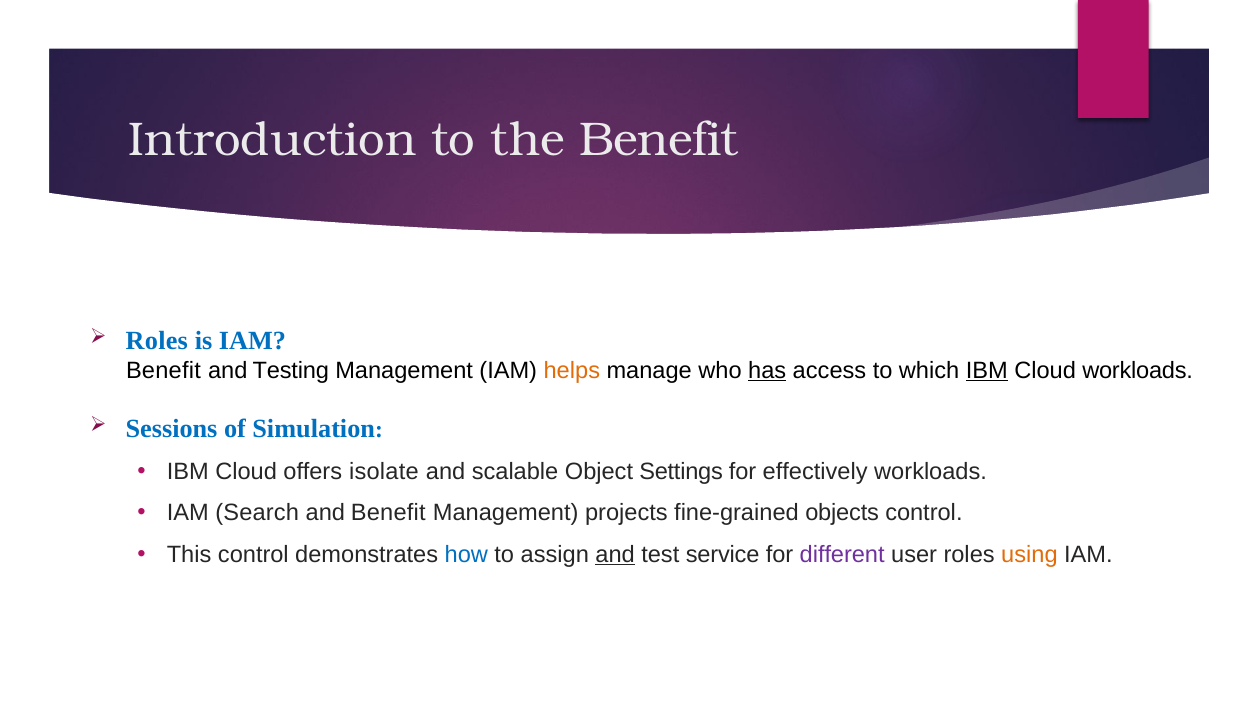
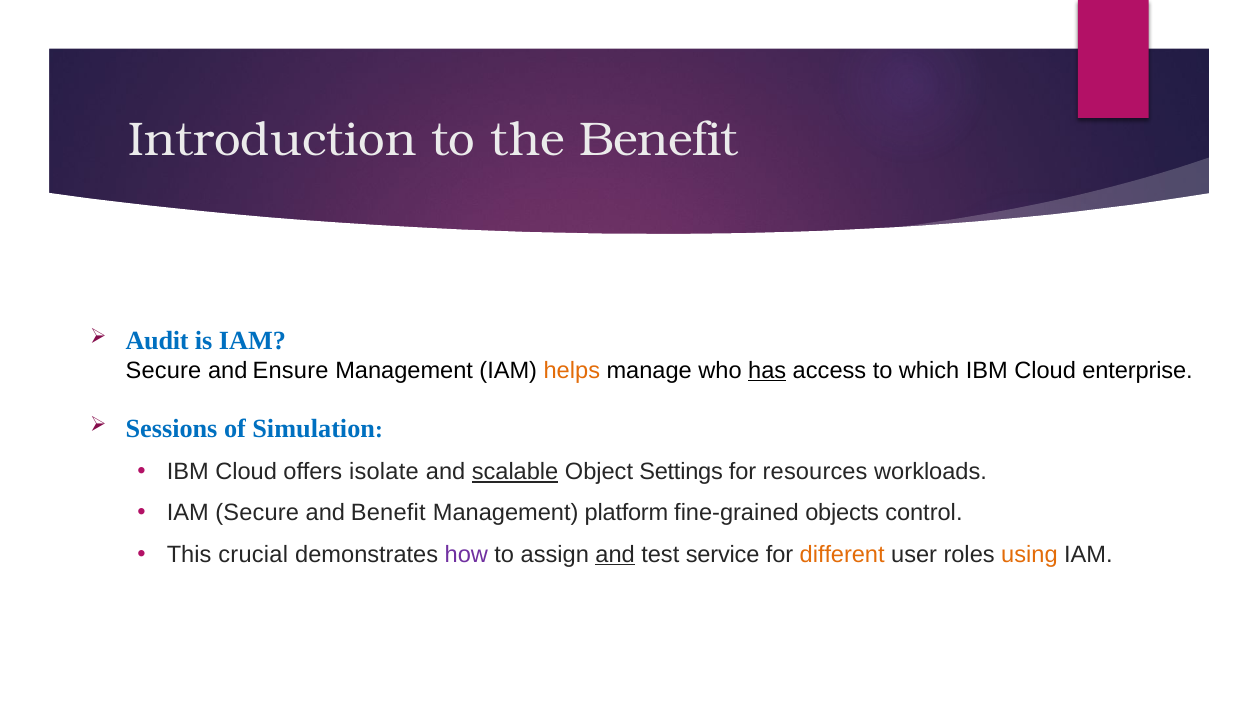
Roles: Roles -> Audit (157, 341)
Benefit: Benefit -> Secure (163, 371)
Testing: Testing -> Ensure (291, 371)
IBM underline: present -> none (987, 371)
Cloud workloads: workloads -> enterprise (1138, 371)
scalable underline: none -> present (515, 472)
effectively: effectively -> resources (815, 472)
Search: Search -> Secure (257, 513)
projects: projects -> platform (627, 513)
This control: control -> crucial (253, 555)
how colour: blue -> purple (466, 555)
different colour: purple -> orange (842, 555)
